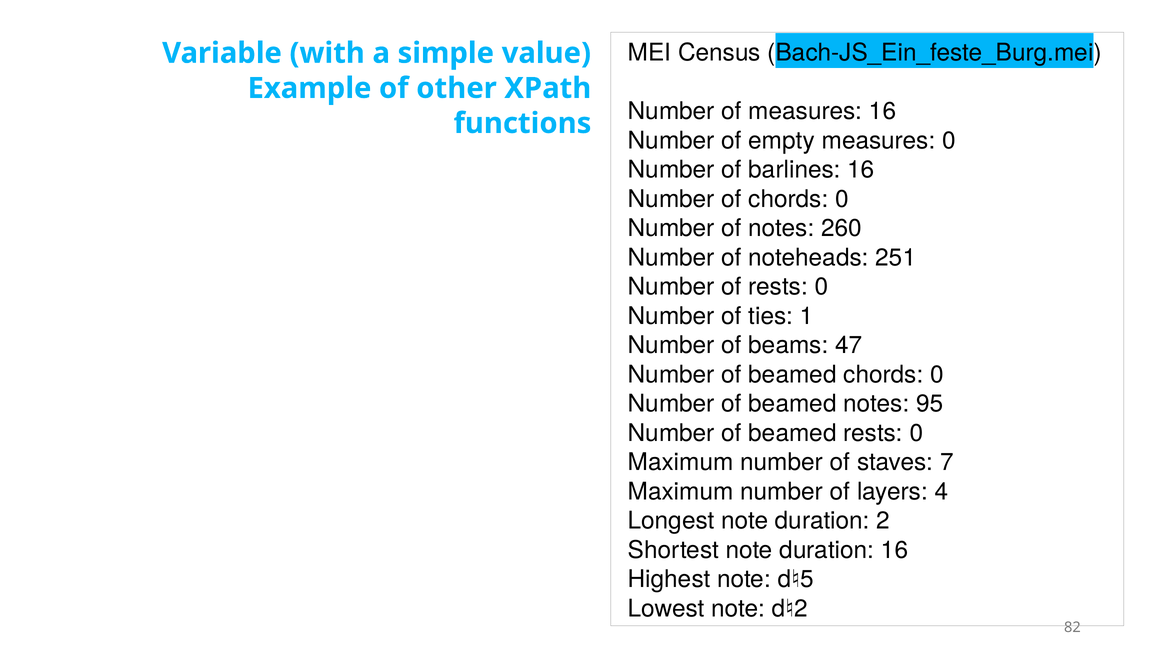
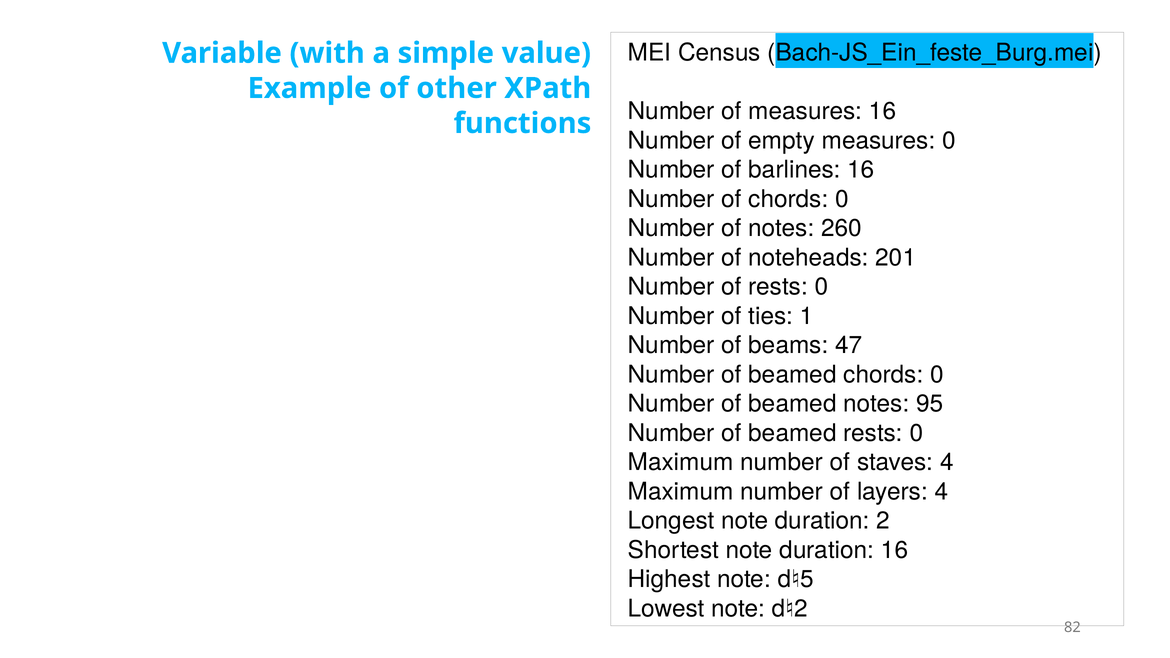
251: 251 -> 201 (896, 258)
staves 7: 7 -> 4 (947, 462)
